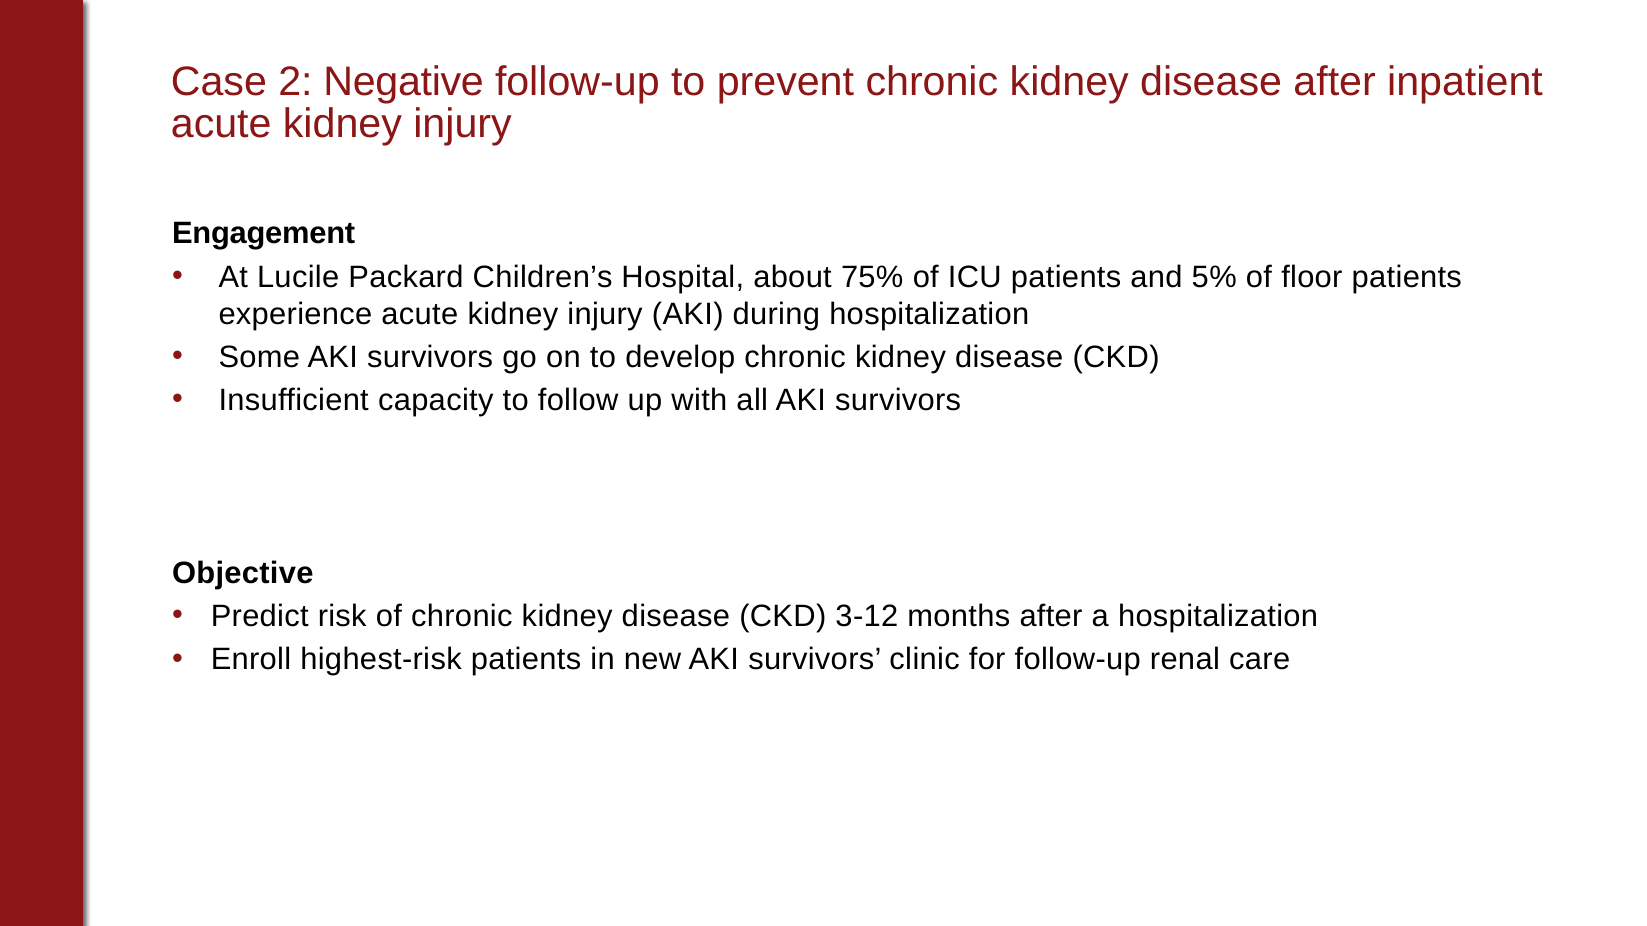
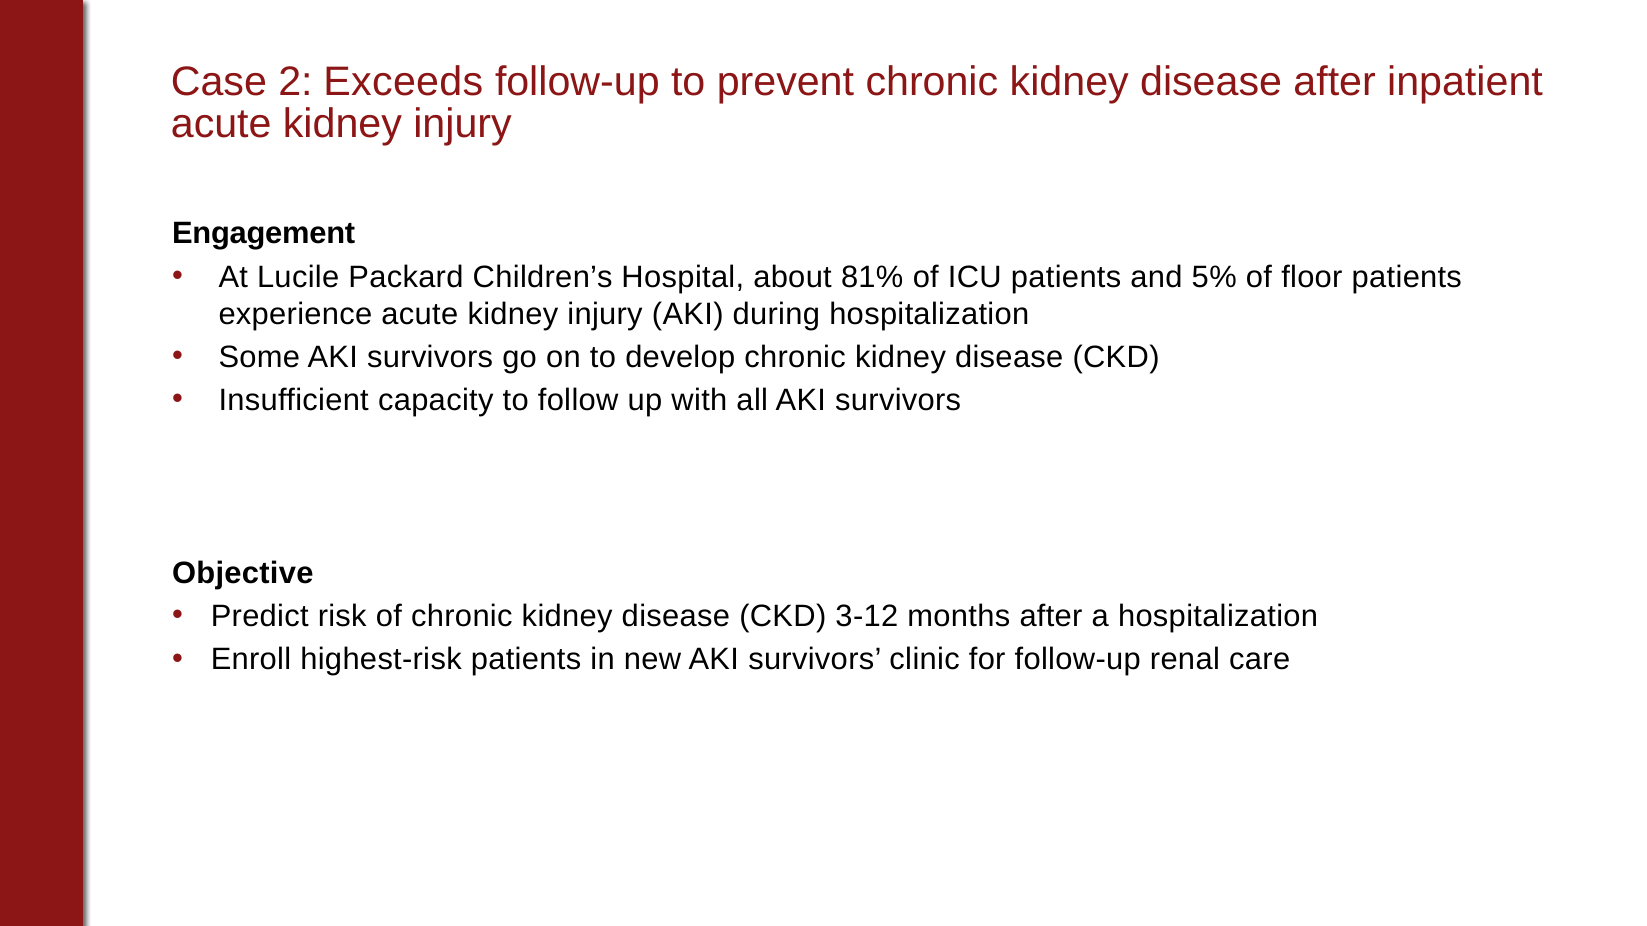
Negative: Negative -> Exceeds (403, 82)
75%: 75% -> 81% (872, 277)
